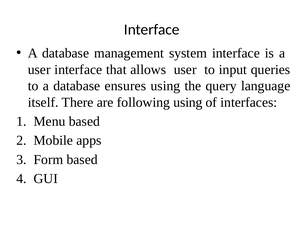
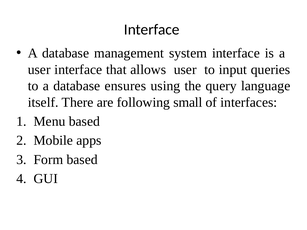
following using: using -> small (188, 102)
